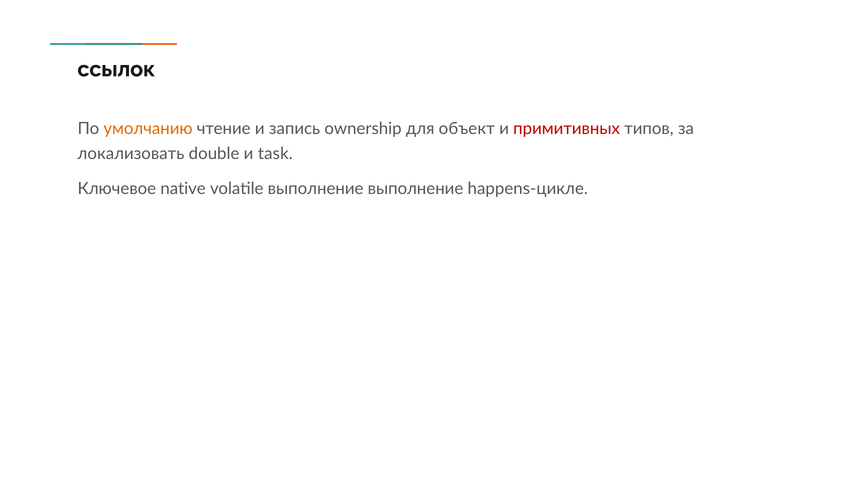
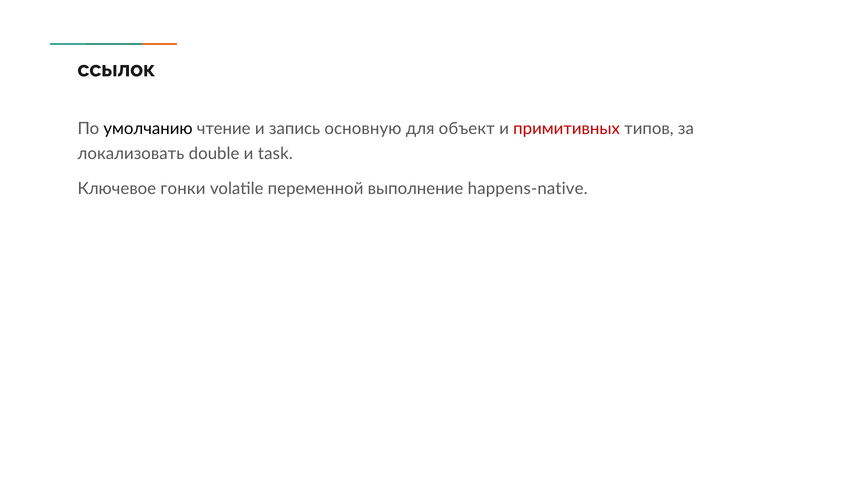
умолчанию colour: orange -> black (148, 129)
ownership: ownership -> основную (363, 129)
native: native -> гонки (183, 189)
volatile выполнение: выполнение -> переменной (316, 189)
happens-цикле: happens-цикле -> happens-native (528, 189)
